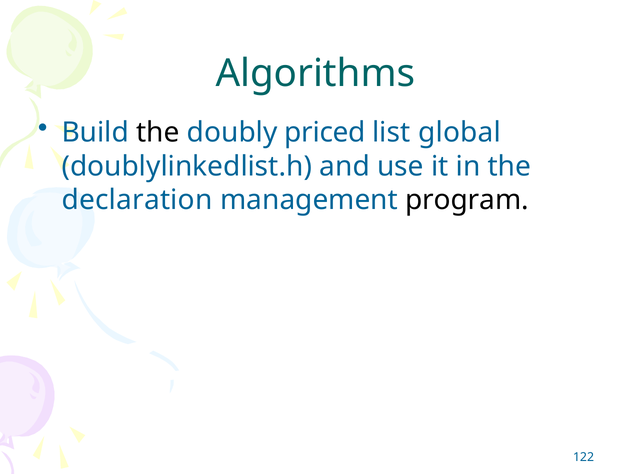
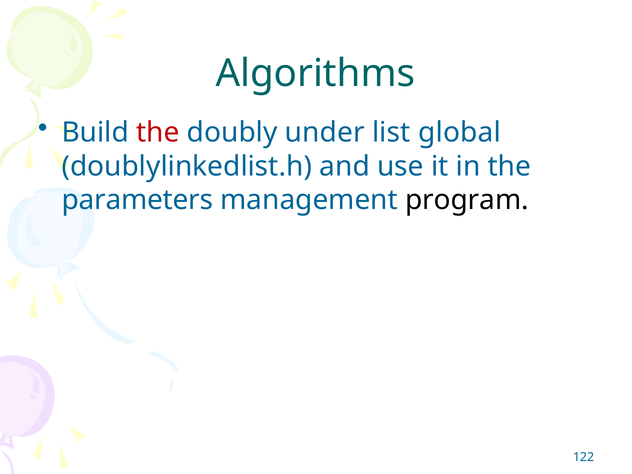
the colour: black -> red (158, 133)
priced: priced -> under (325, 133)
declaration: declaration -> parameters (137, 200)
